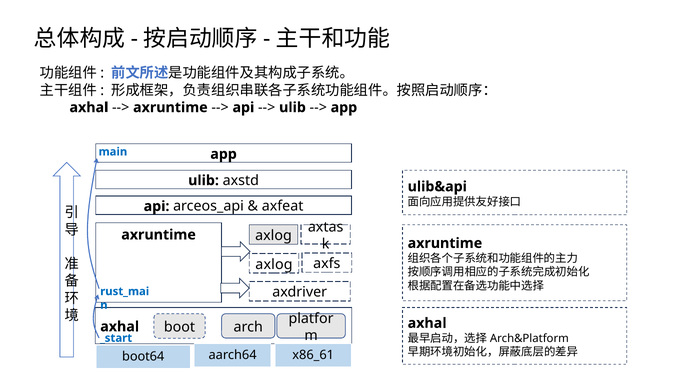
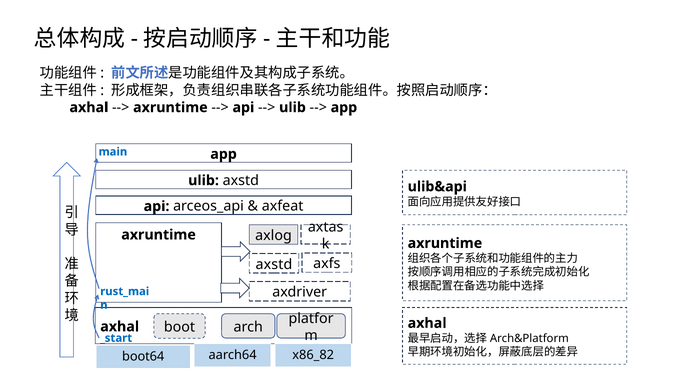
axlog: axlog -> axstd (274, 264)
x86_61: x86_61 -> x86_82 (313, 355)
